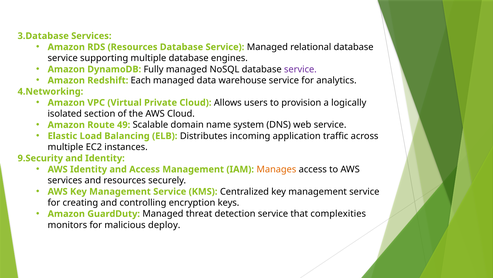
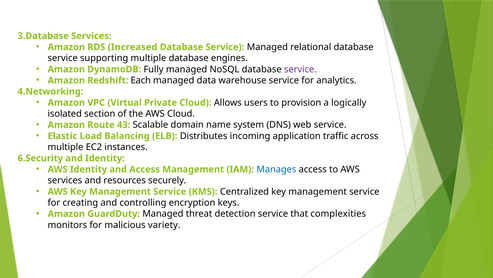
RDS Resources: Resources -> Increased (132, 47)
49: 49 -> 43 (124, 125)
9.Security: 9.Security -> 6.Security (40, 158)
Manages colour: orange -> blue (276, 169)
deploy: deploy -> variety (164, 224)
